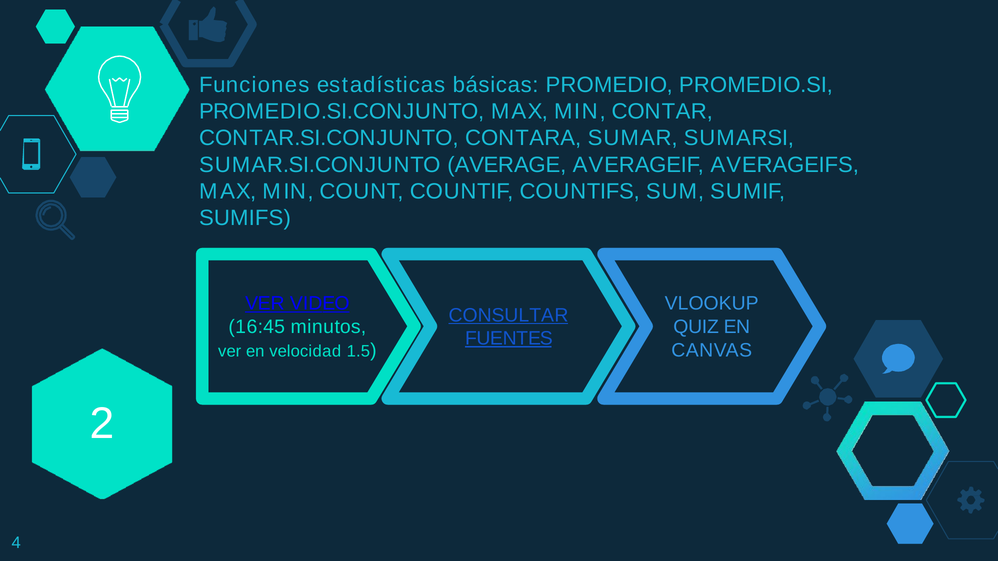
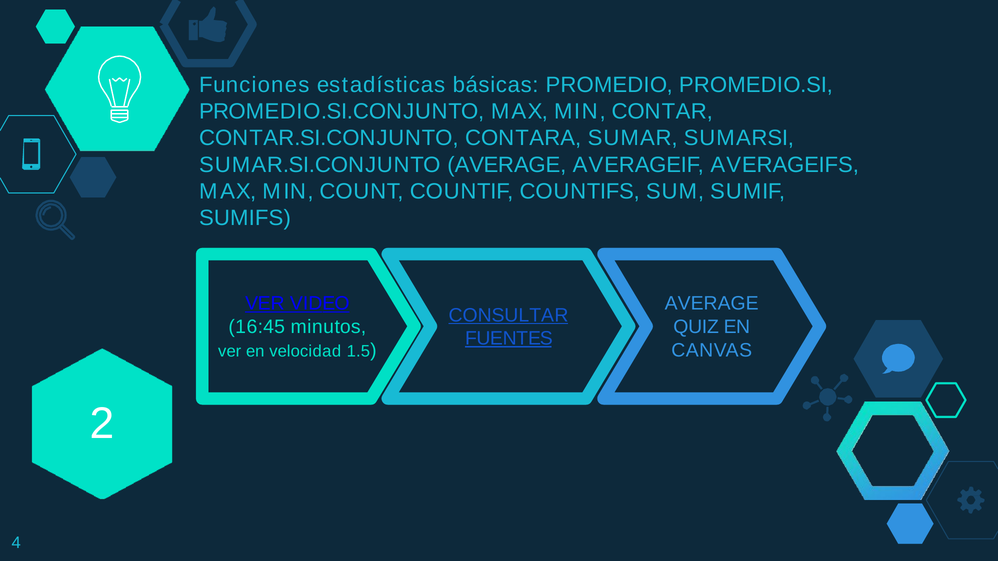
VLOOKUP: VLOOKUP -> AVERAGE (712, 304)
